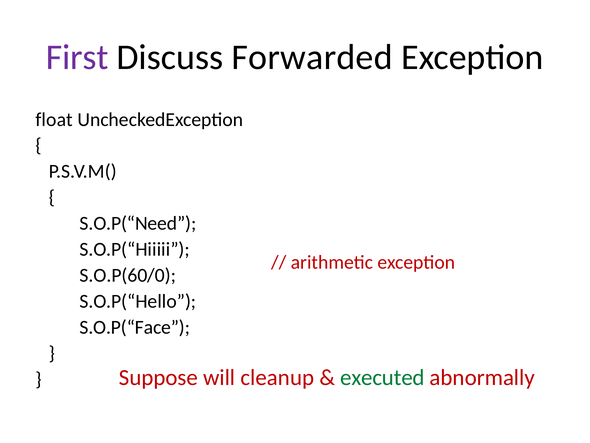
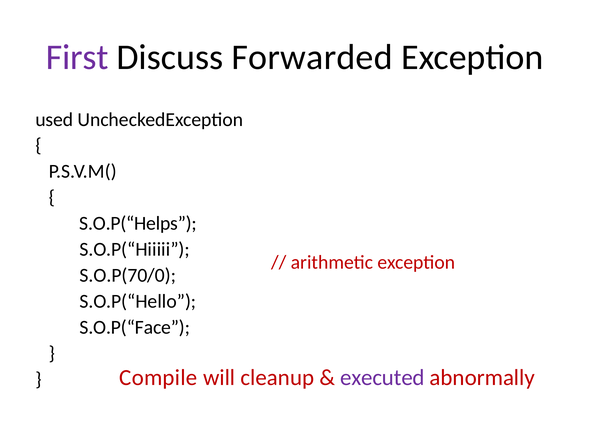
float: float -> used (54, 119)
S.O.P(“Need: S.O.P(“Need -> S.O.P(“Helps (138, 223)
S.O.P(60/0: S.O.P(60/0 -> S.O.P(70/0 (128, 275)
Suppose: Suppose -> Compile (158, 377)
executed colour: green -> purple (382, 377)
